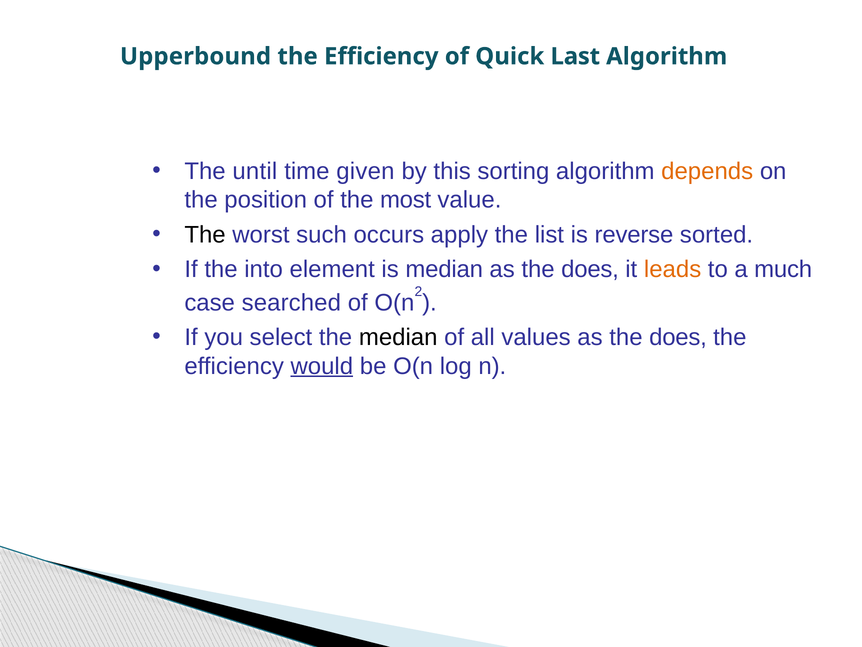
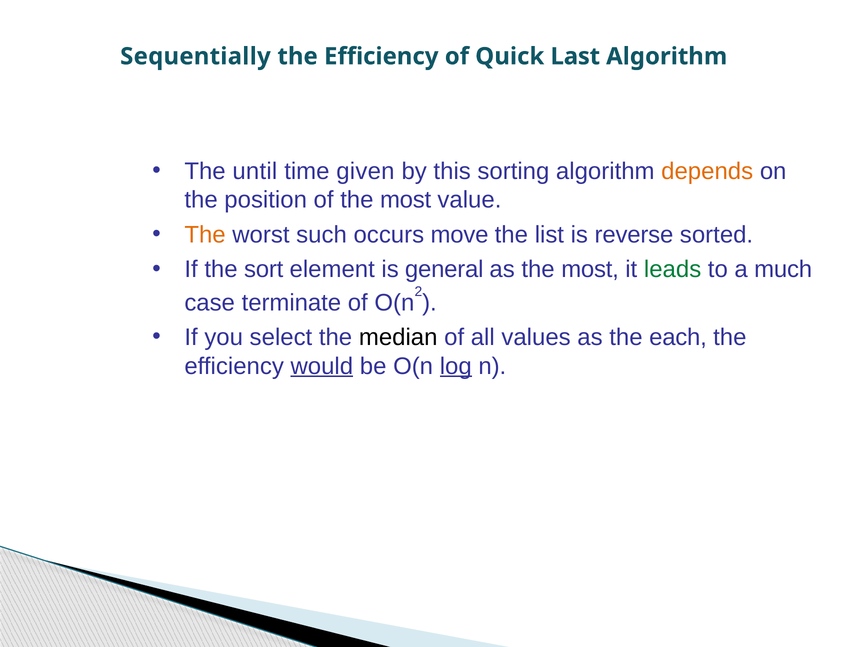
Upperbound: Upperbound -> Sequentially (195, 56)
The colour: black -> orange (205, 235)
apply: apply -> move (460, 235)
into: into -> sort (264, 269)
is median: median -> general (444, 269)
does: does -> most (590, 269)
leads colour: orange -> green (673, 269)
searched: searched -> terminate (291, 302)
values as the does: does -> each (678, 337)
log underline: none -> present (456, 366)
